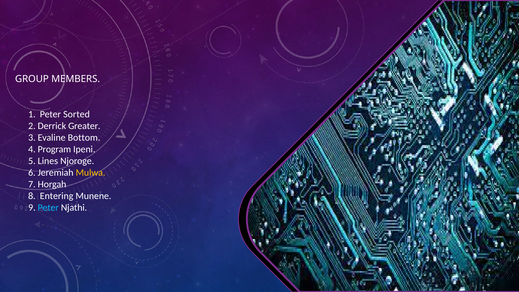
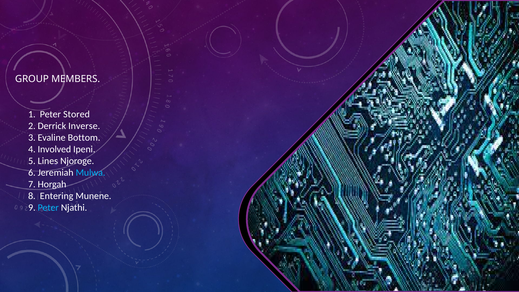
Sorted: Sorted -> Stored (77, 114)
Greater: Greater -> Inverse (84, 126)
Program: Program -> Involved (54, 149)
Mulwa colour: yellow -> light blue (91, 173)
